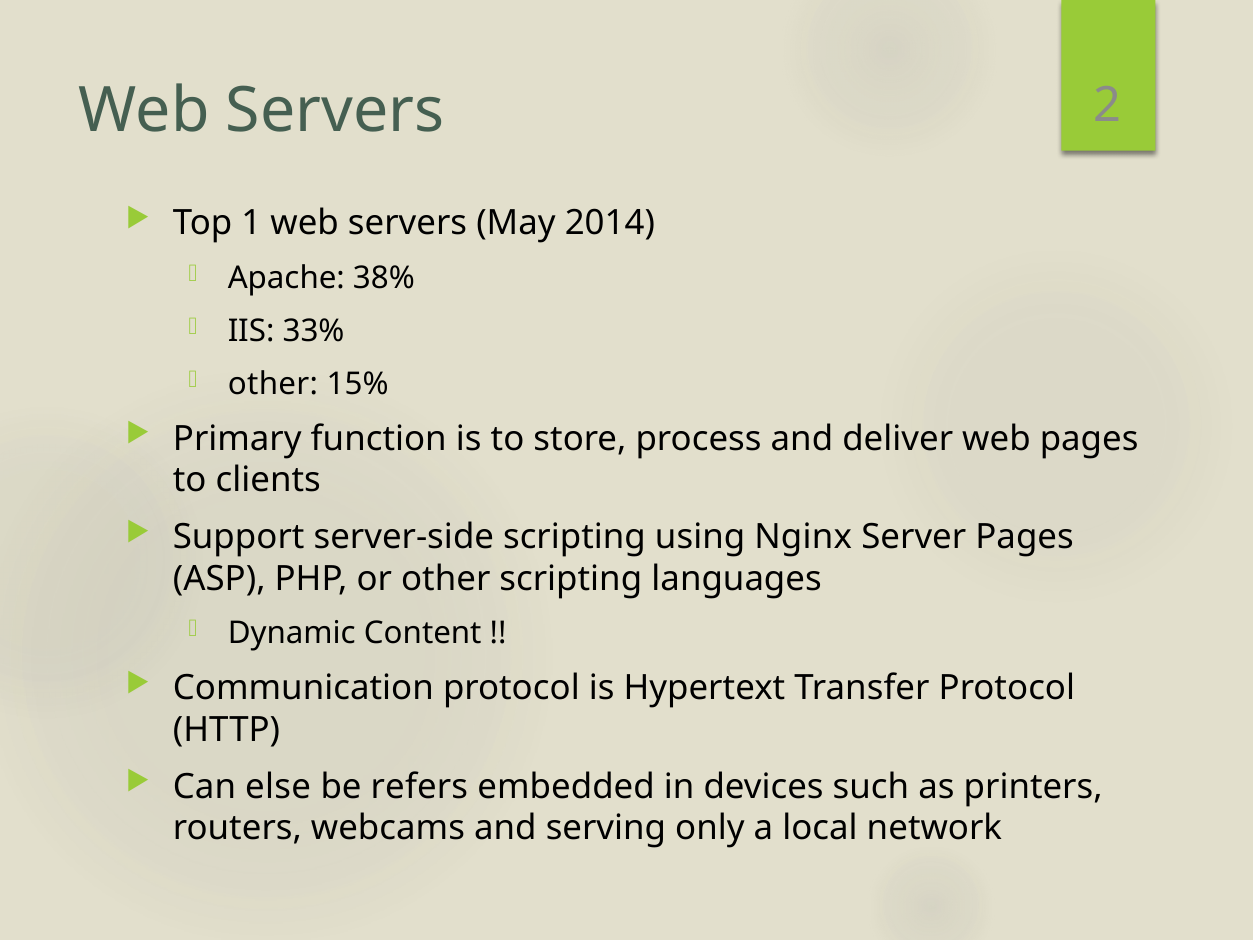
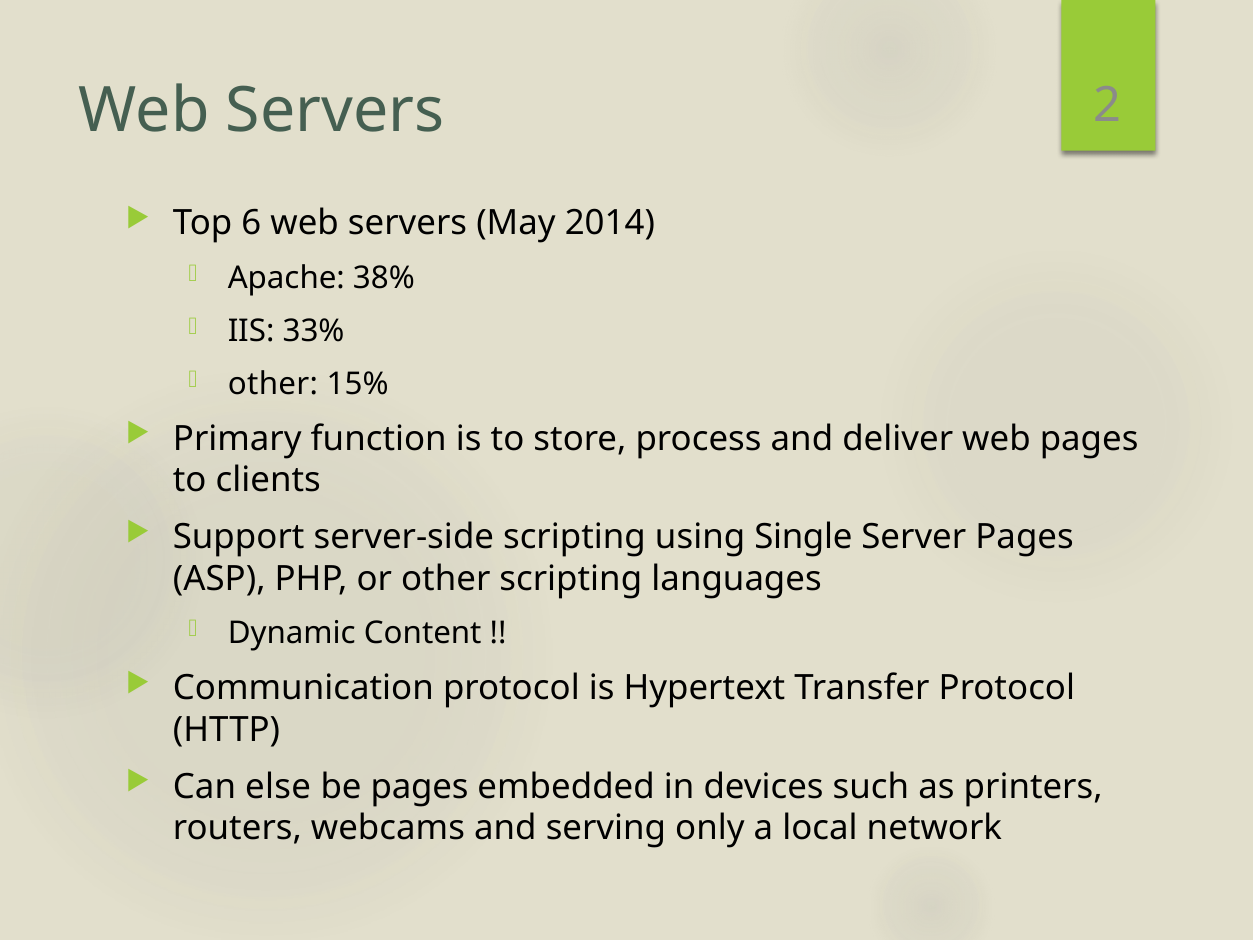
1: 1 -> 6 (251, 223)
Nginx: Nginx -> Single (803, 537)
be refers: refers -> pages (420, 787)
